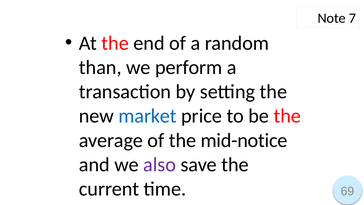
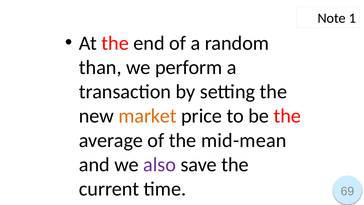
7: 7 -> 1 (353, 18)
market colour: blue -> orange (148, 116)
mid-notice: mid-notice -> mid-mean (244, 140)
